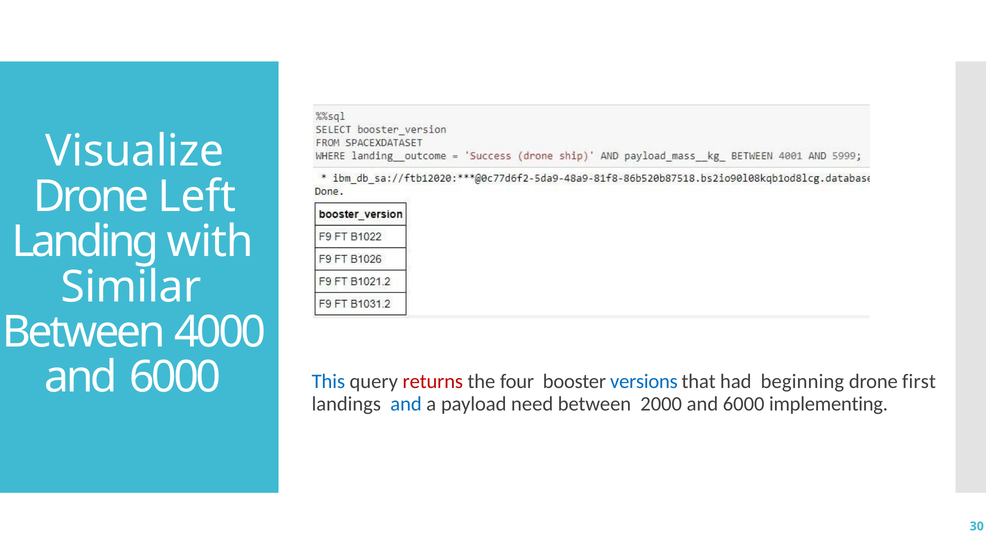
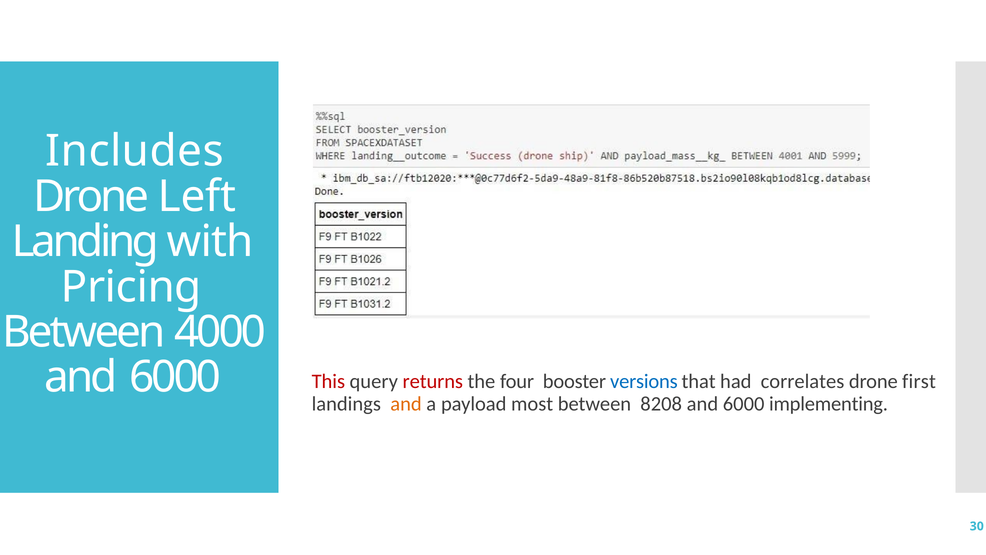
Visualize: Visualize -> Includes (135, 151)
Similar: Similar -> Pricing (131, 287)
This colour: blue -> red (328, 381)
beginning: beginning -> correlates (802, 381)
and colour: blue -> orange (406, 404)
need: need -> most (532, 404)
2000: 2000 -> 8208 (661, 404)
